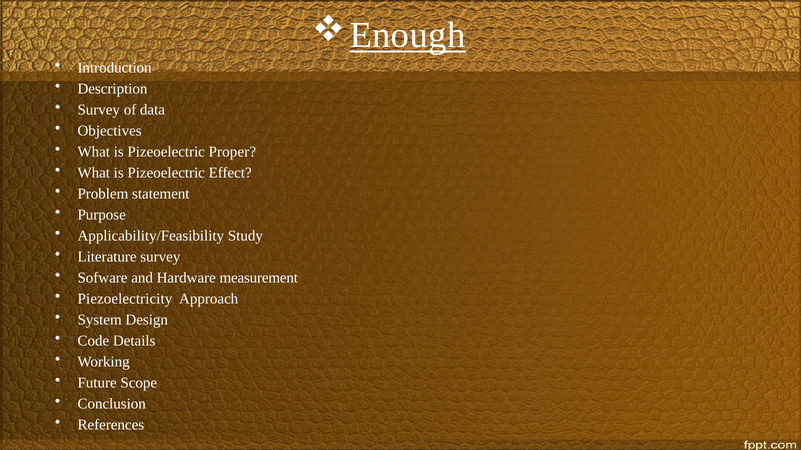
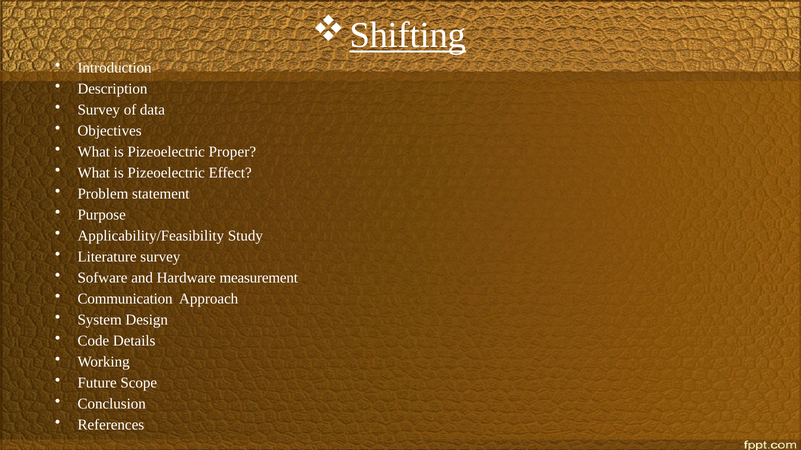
Enough: Enough -> Shifting (408, 35)
Piezoelectricity: Piezoelectricity -> Communication (125, 299)
